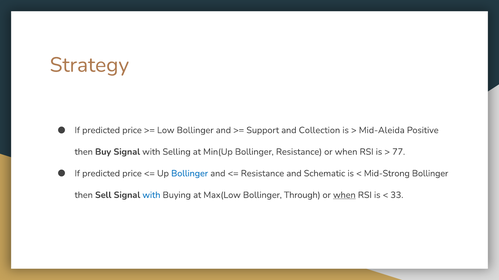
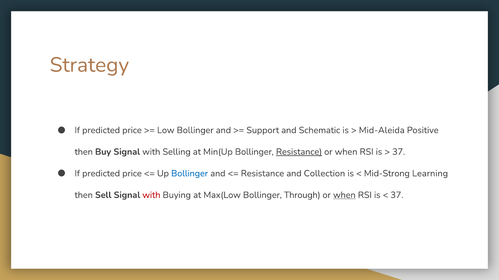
Collection: Collection -> Schematic (319, 130)
Resistance underline: none -> present (299, 152)
77: 77 -> 37 (399, 152)
Schematic: Schematic -> Collection (324, 174)
Mid-Strong Bollinger: Bollinger -> Learning (430, 174)
with colour: blue -> red (151, 195)
33: 33 -> 37 (397, 195)
